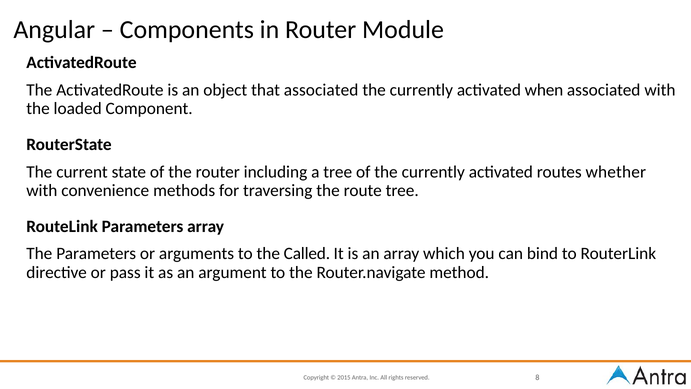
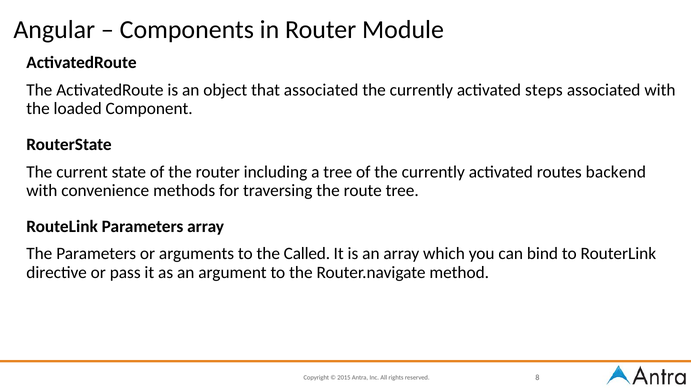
when: when -> steps (544, 90)
whether: whether -> backend (616, 172)
